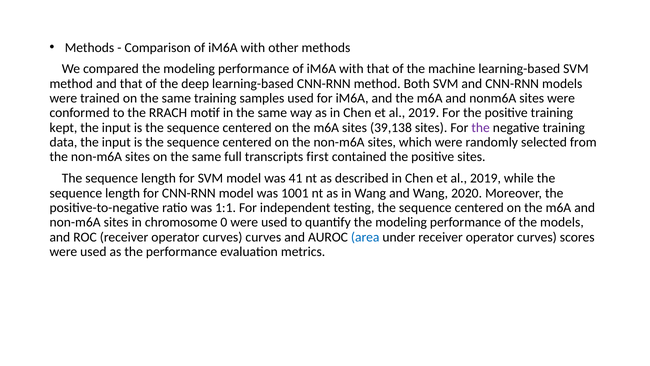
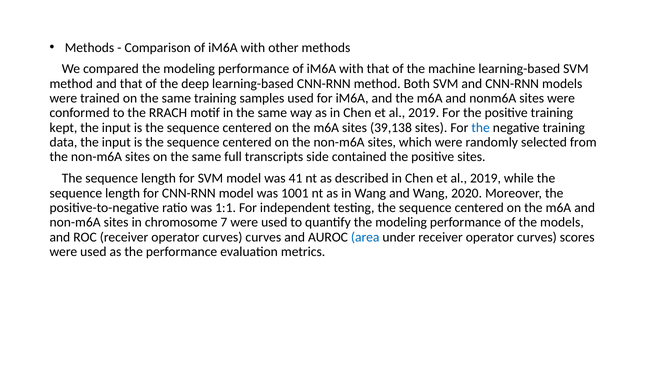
the colour: purple -> blue (481, 127)
first: first -> side (318, 157)
0: 0 -> 7 (224, 222)
